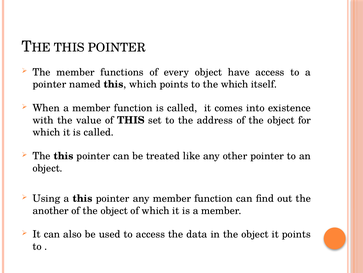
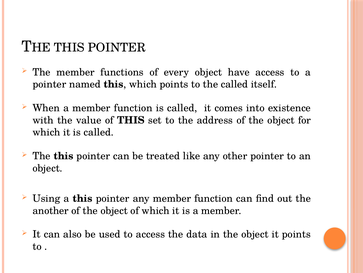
the which: which -> called (234, 84)
